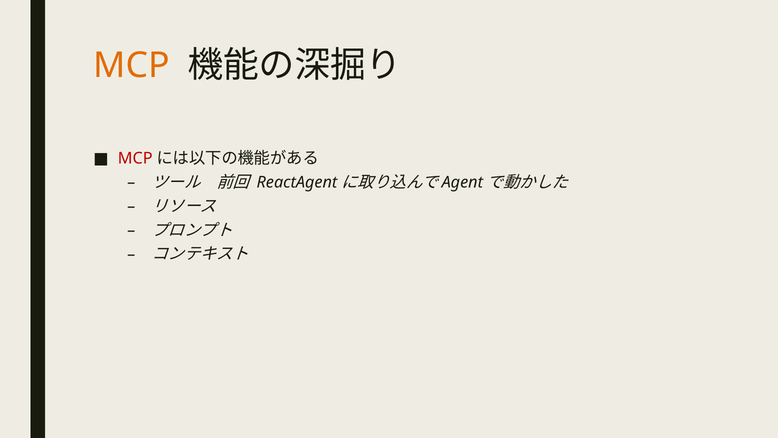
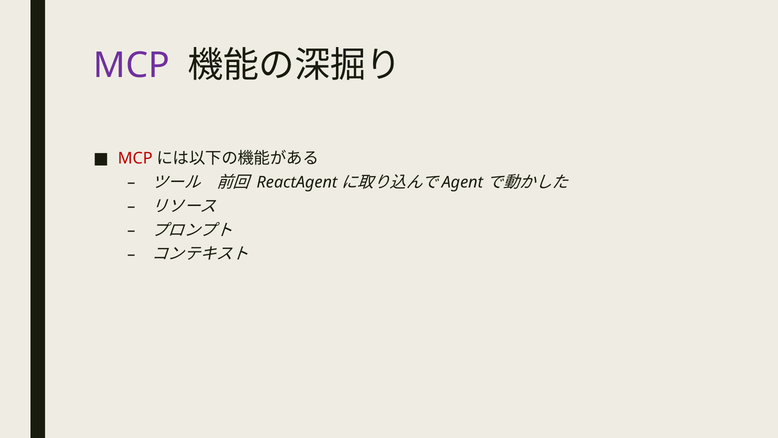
MCP colour: orange -> purple (132, 65)
